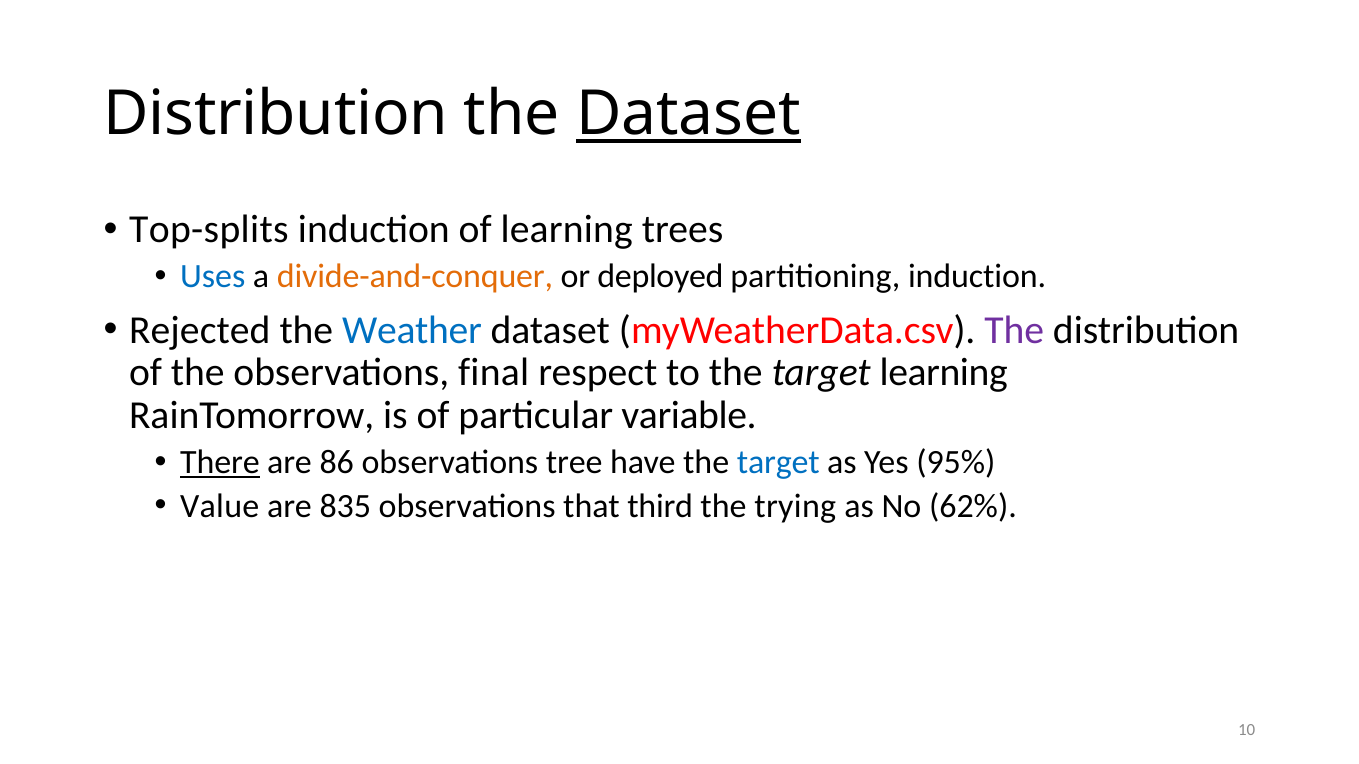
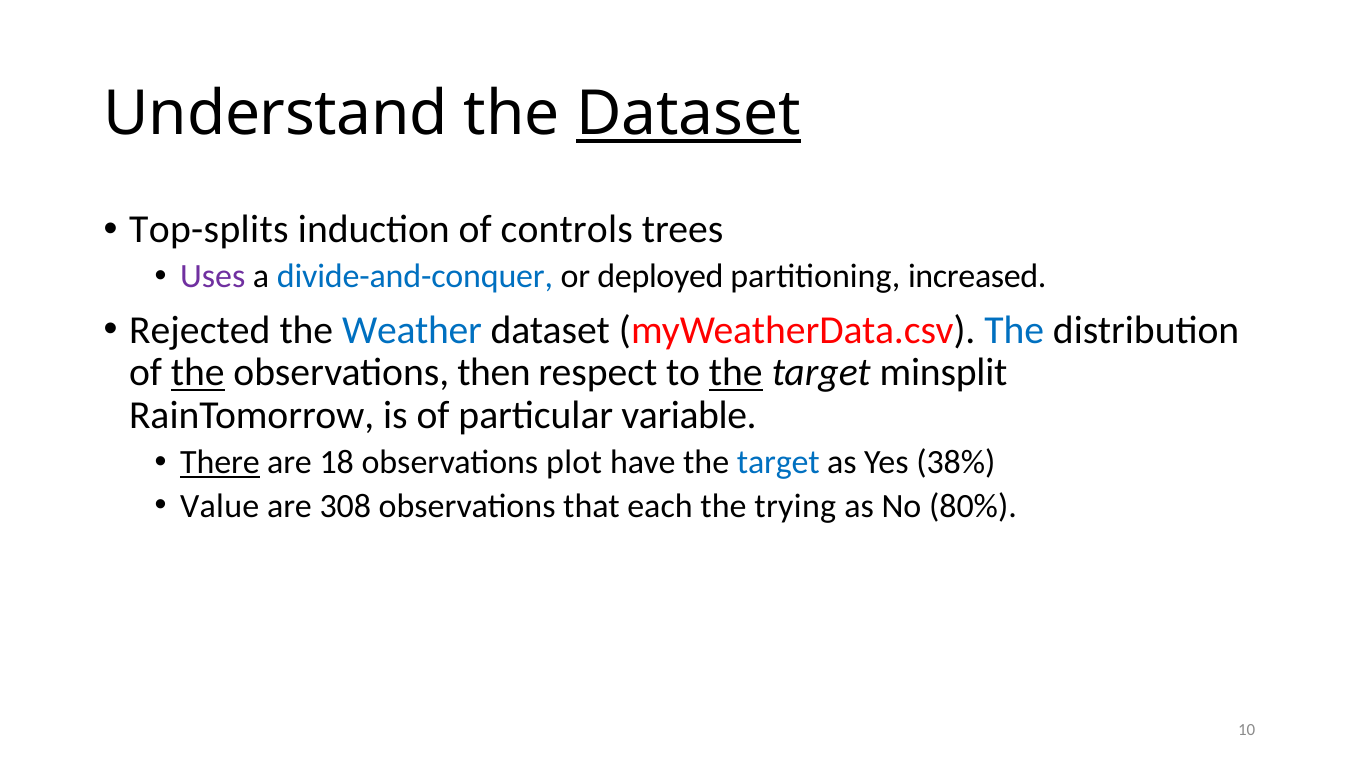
Distribution: Distribution -> Understand (276, 114)
of learning: learning -> controls (567, 230)
Uses colour: blue -> purple (213, 277)
divide-and-conquer colour: orange -> blue (415, 277)
partitioning induction: induction -> increased (977, 277)
The colour: purple -> blue (1014, 330)
the underline: none -> present (198, 373)
final: final -> then (494, 373)
the underline: none -> present (736, 373)
target learning: learning -> minsplit (944, 373)
86: 86 -> 18 (337, 463)
tree: tree -> plot (574, 463)
95%: 95% -> 38% (956, 463)
835: 835 -> 308 (345, 506)
third: third -> each (660, 506)
62%: 62% -> 80% (973, 506)
